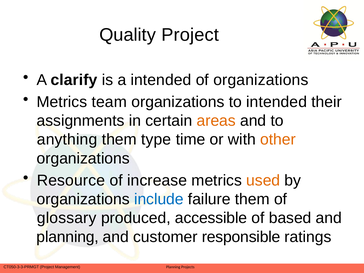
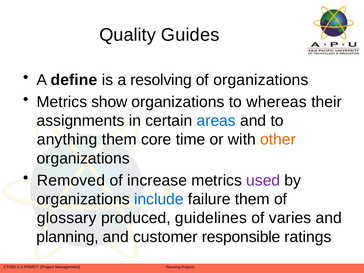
Quality Project: Project -> Guides (190, 35)
clarify: clarify -> define (74, 80)
a intended: intended -> resolving (161, 80)
team: team -> show (109, 102)
to intended: intended -> whereas (277, 102)
areas colour: orange -> blue (216, 121)
type: type -> core (156, 140)
Resource: Resource -> Removed (71, 180)
used colour: orange -> purple (263, 180)
accessible: accessible -> guidelines (211, 218)
based: based -> varies (290, 218)
